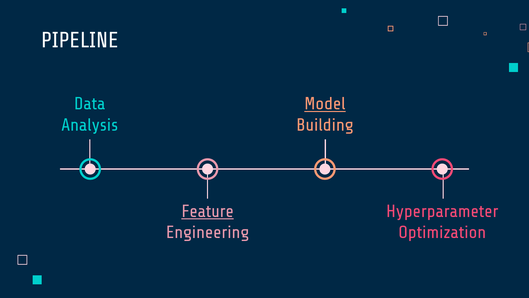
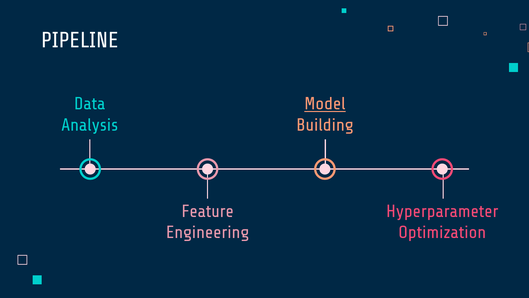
Feature underline: present -> none (208, 211)
